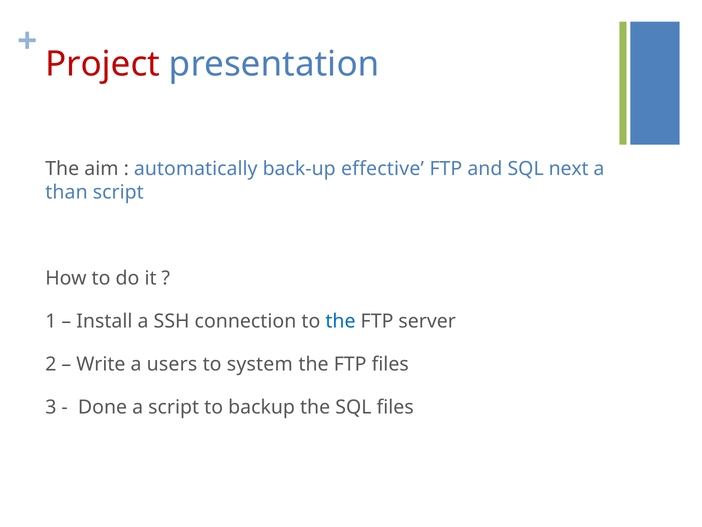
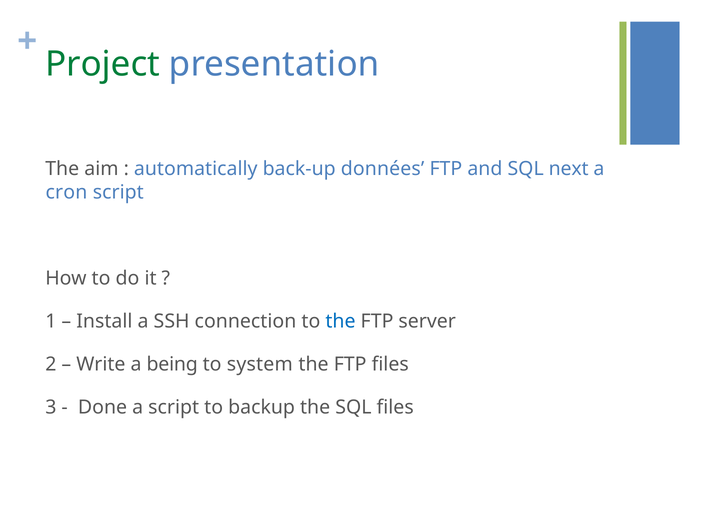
Project colour: red -> green (103, 64)
effective: effective -> données (383, 169)
than: than -> cron (66, 192)
users: users -> being (172, 364)
